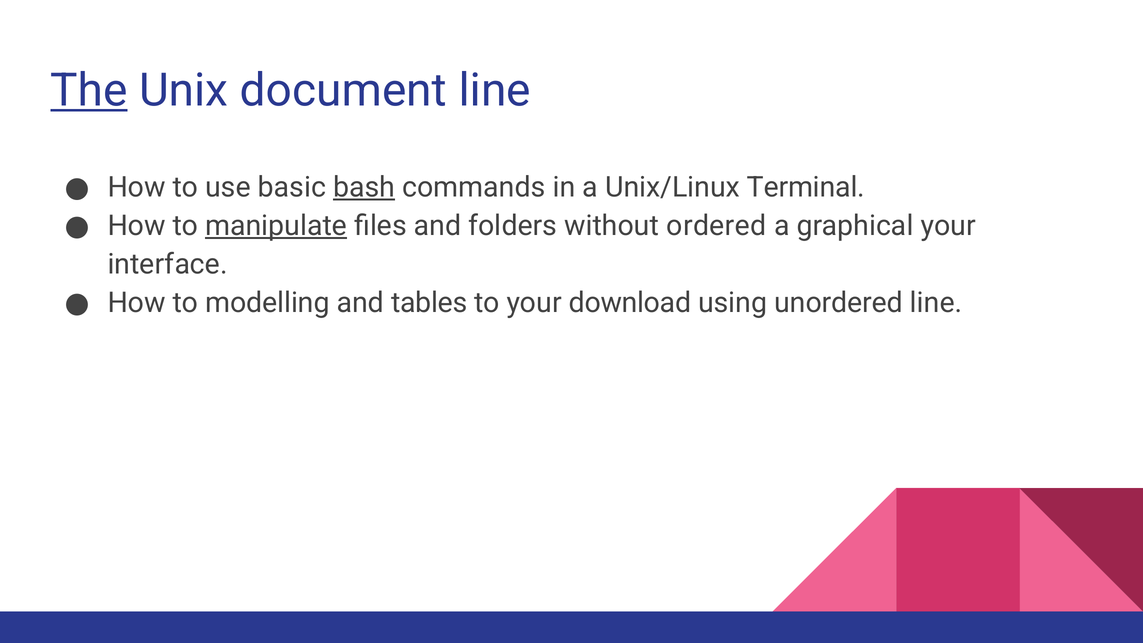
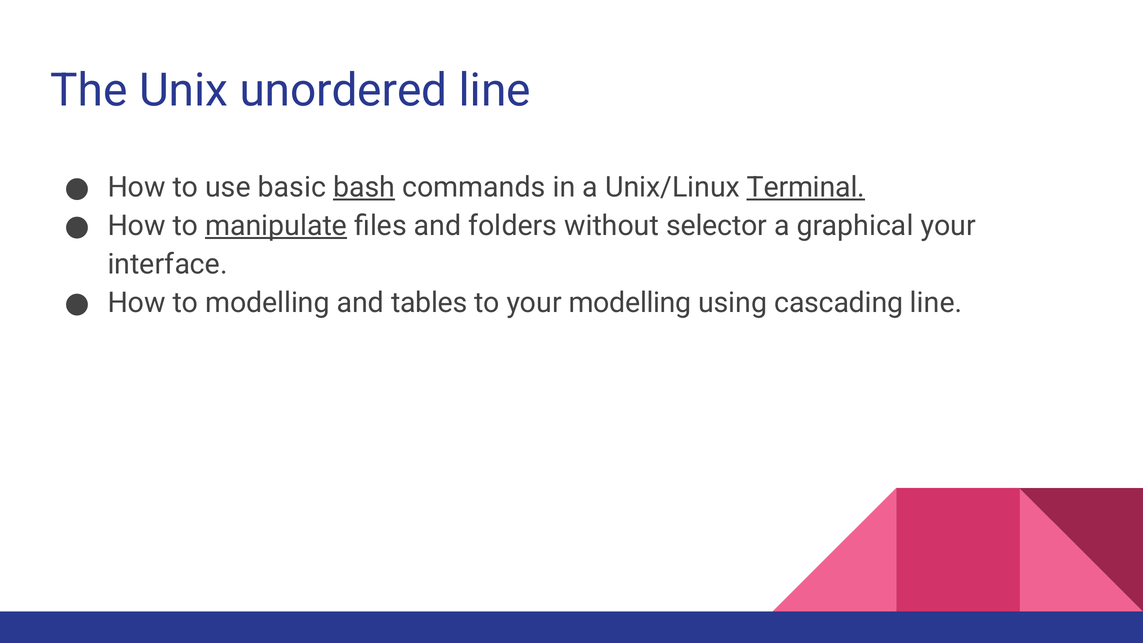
The underline: present -> none (89, 90)
document: document -> unordered (343, 90)
Terminal underline: none -> present (806, 187)
ordered: ordered -> selector (717, 226)
your download: download -> modelling (630, 303)
unordered: unordered -> cascading (839, 303)
